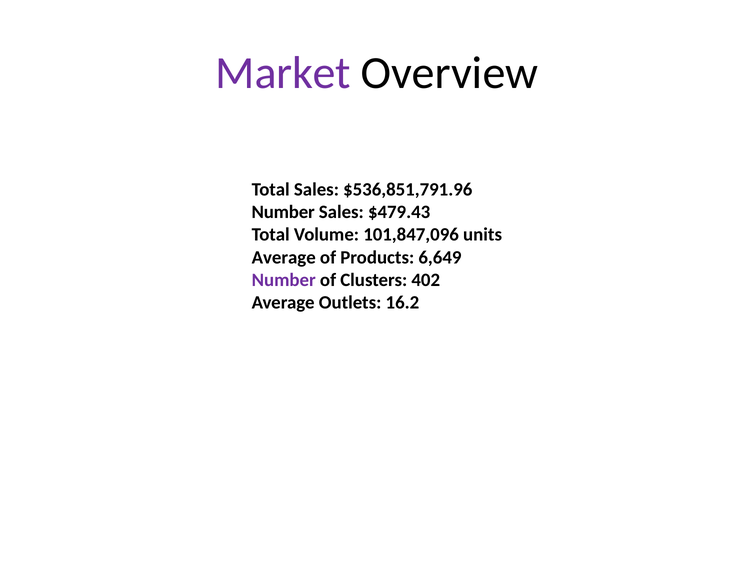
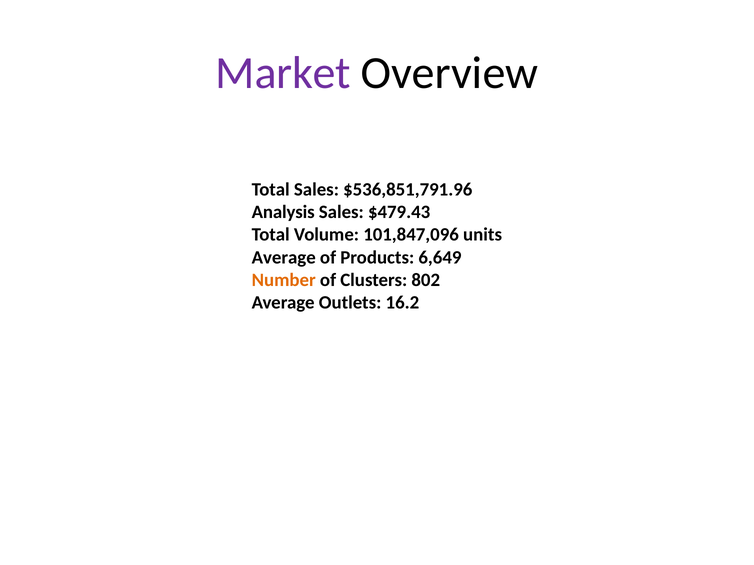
Number: Number -> Analysis (283, 212)
Number colour: purple -> orange (284, 280)
402: 402 -> 802 (426, 280)
